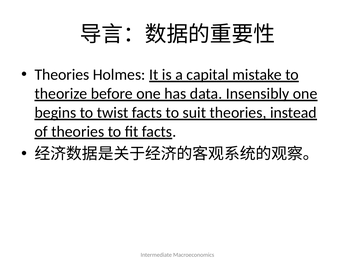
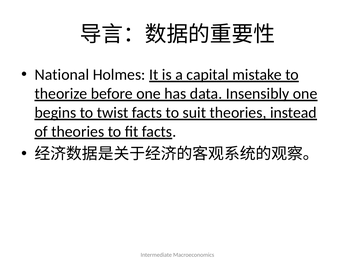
Theories: Theories -> National (62, 74)
